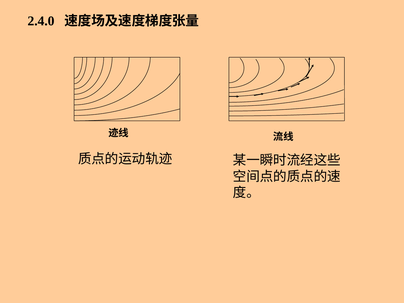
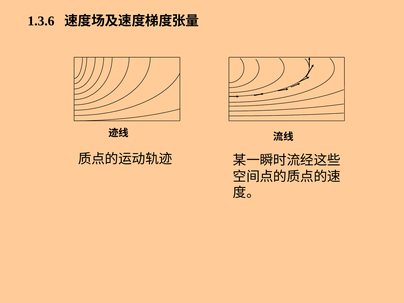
2.4.0: 2.4.0 -> 1.3.6 (41, 21)
